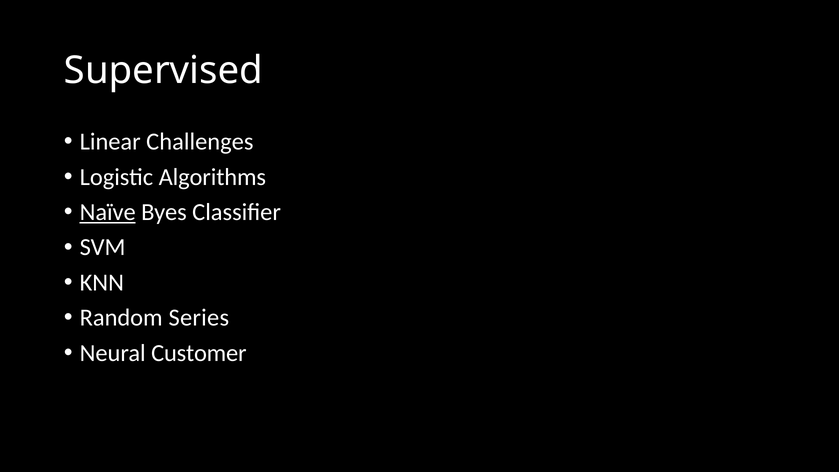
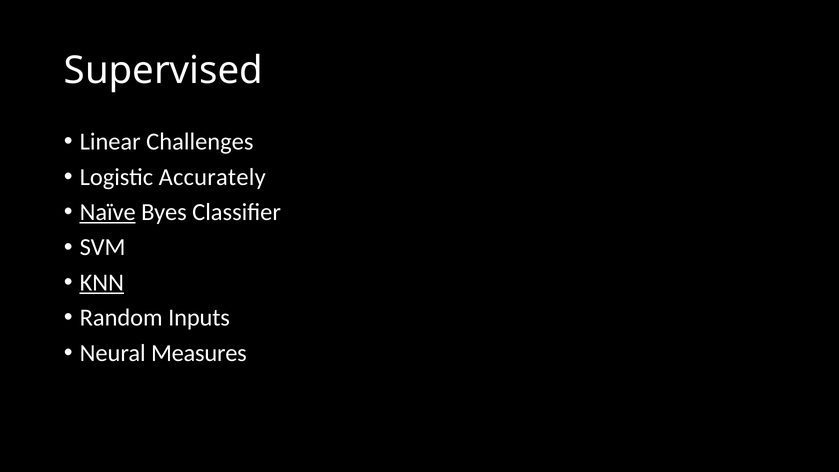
Algorithms: Algorithms -> Accurately (212, 177)
KNN underline: none -> present (102, 283)
Series: Series -> Inputs (199, 318)
Customer: Customer -> Measures (199, 353)
